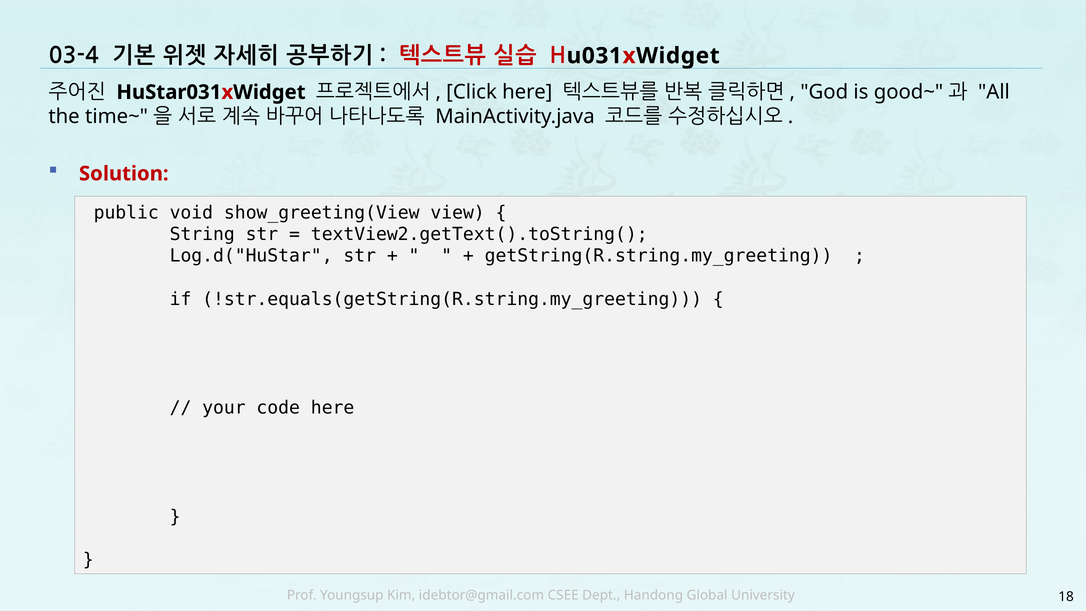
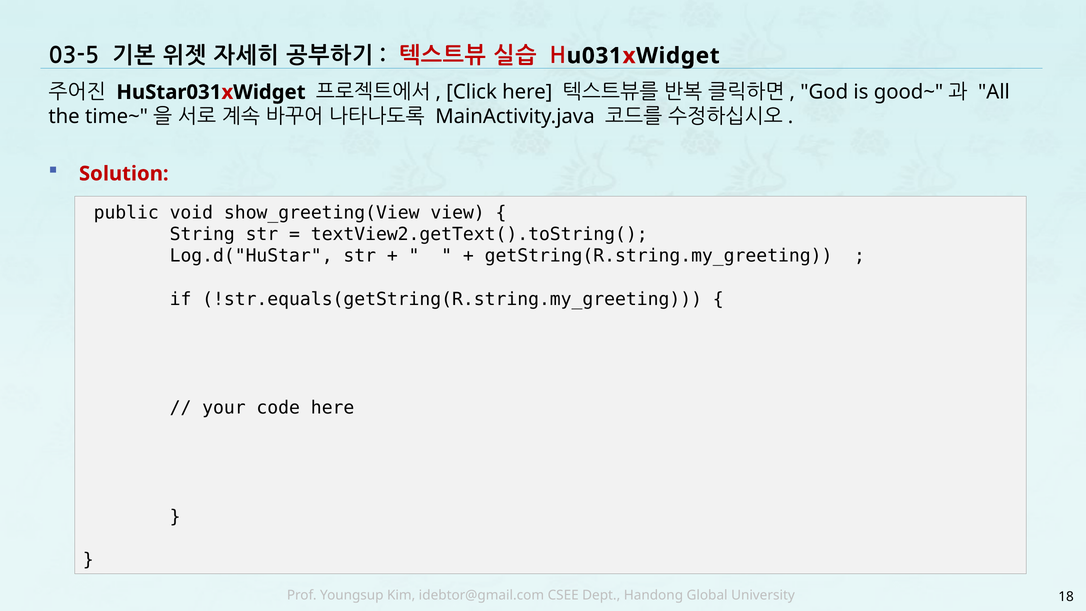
03-4: 03-4 -> 03-5 (74, 56)
